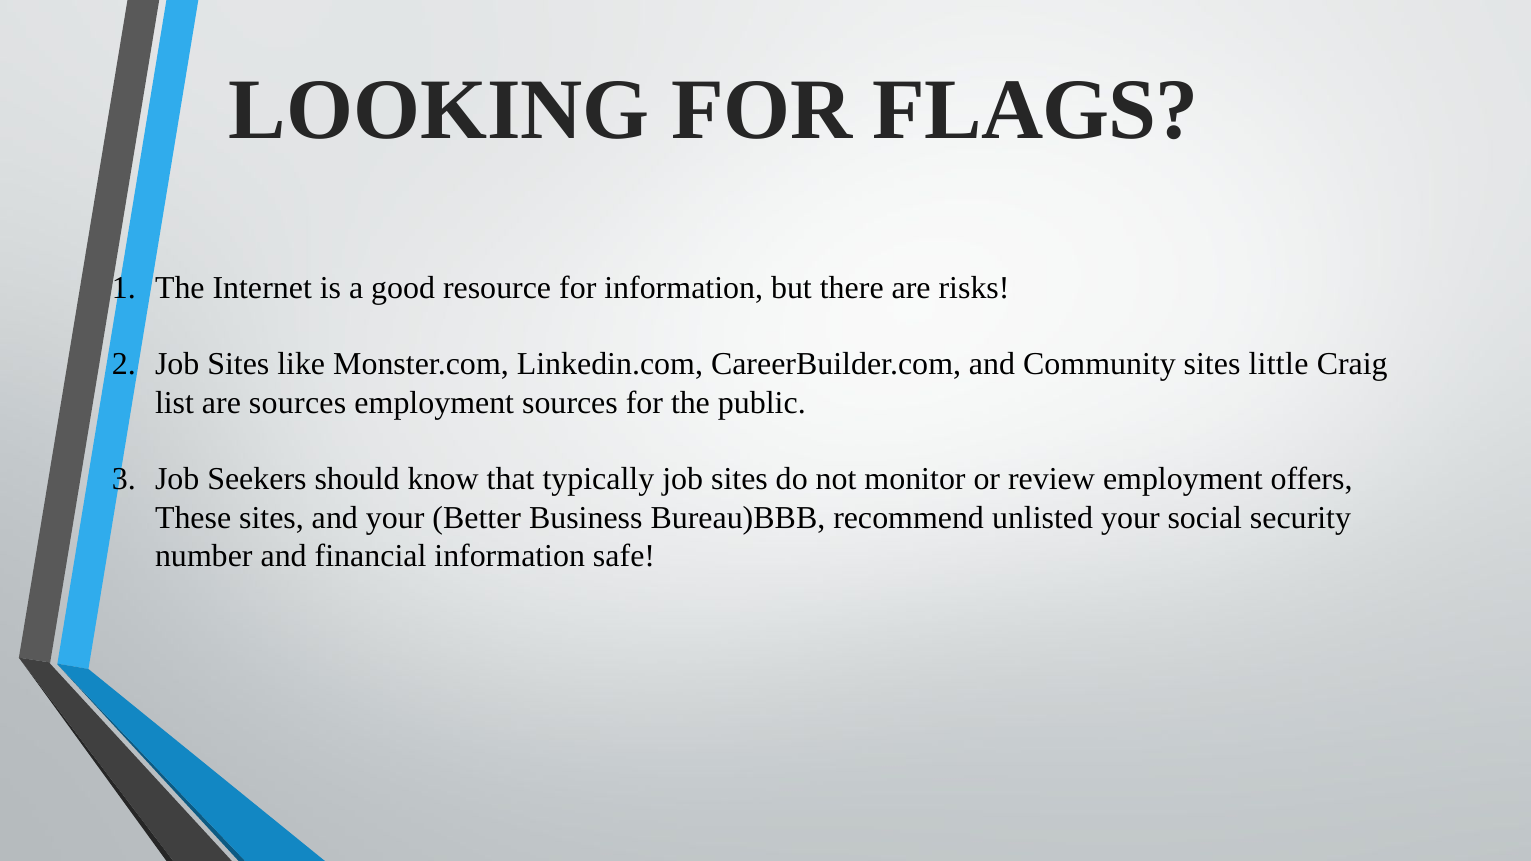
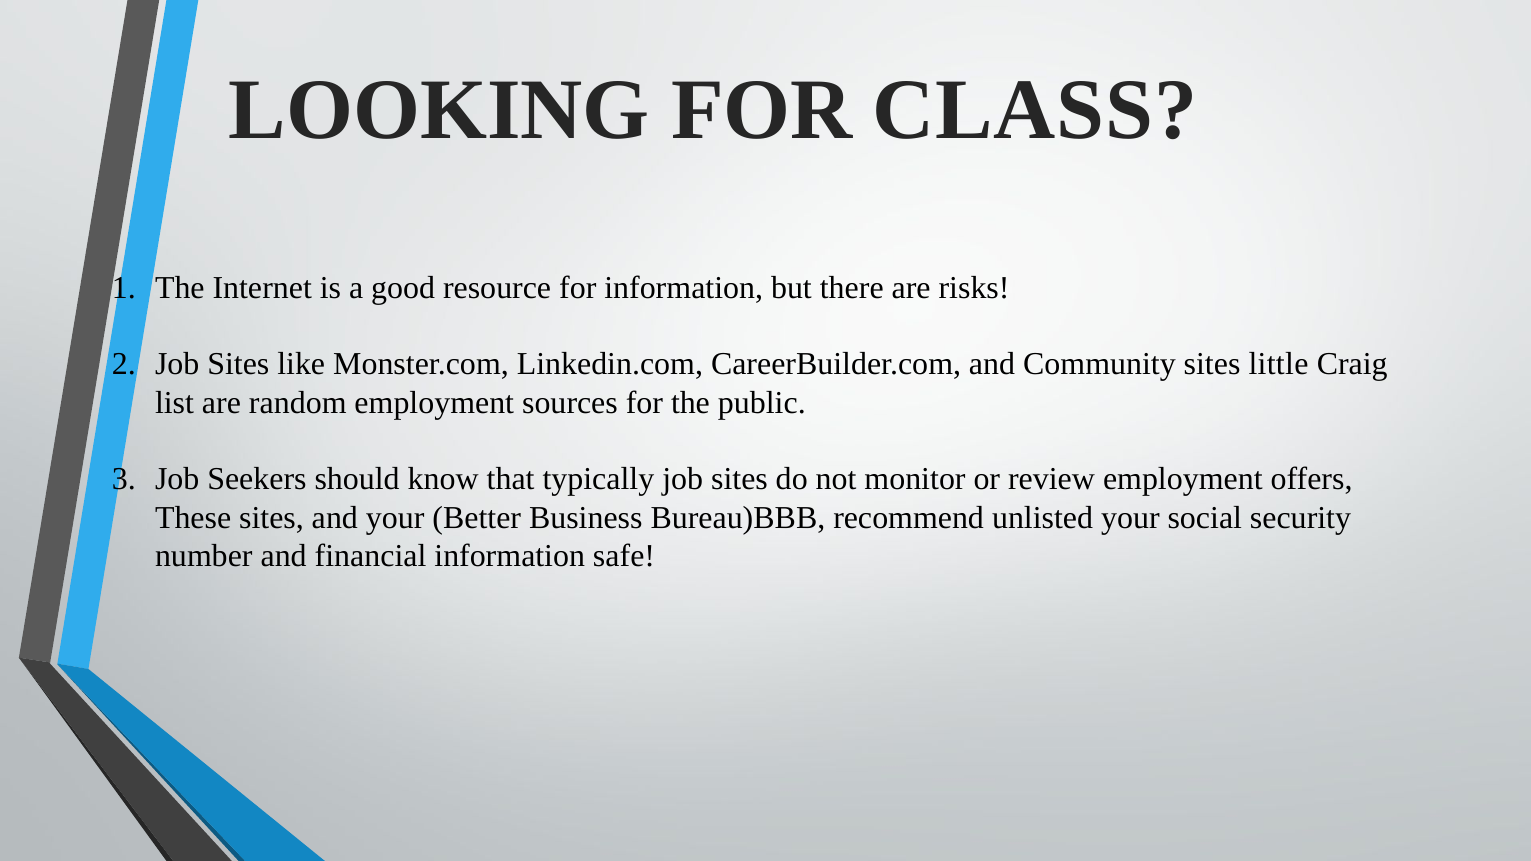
FLAGS: FLAGS -> CLASS (1035, 110)
are sources: sources -> random (298, 403)
